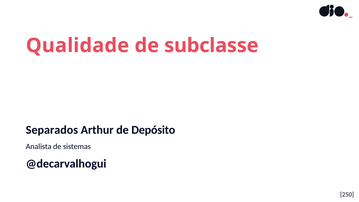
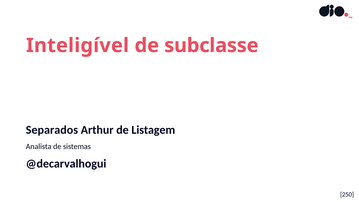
Qualidade: Qualidade -> Inteligível (78, 46)
Depósito: Depósito -> Listagem (153, 130)
